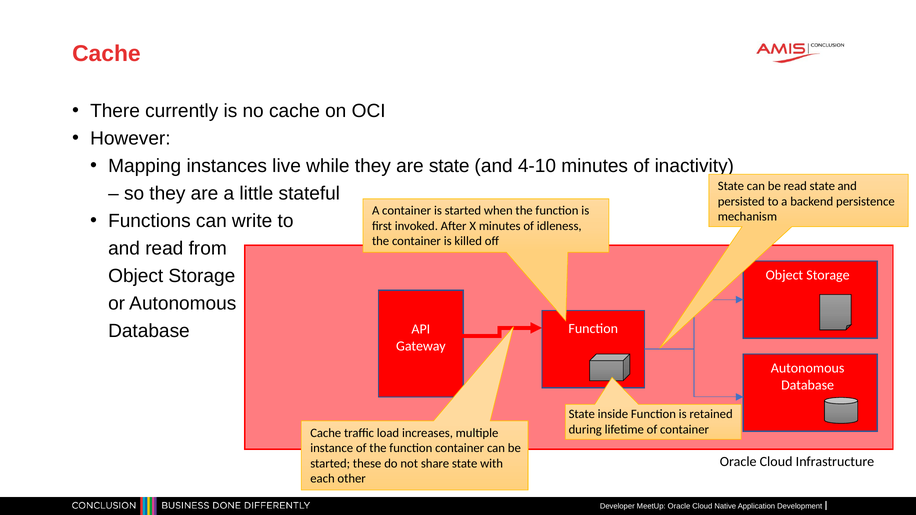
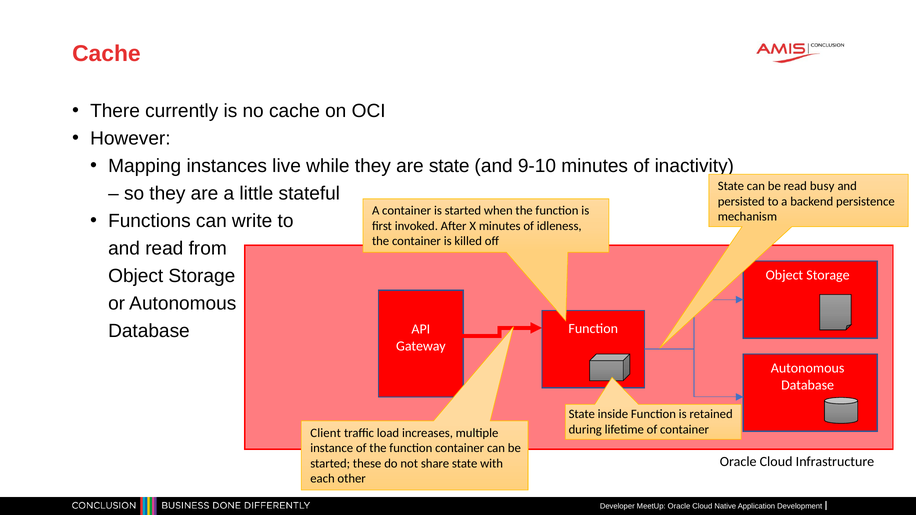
4-10: 4-10 -> 9-10 (537, 166)
read state: state -> busy (822, 186)
Cache: Cache -> Client (326, 433)
